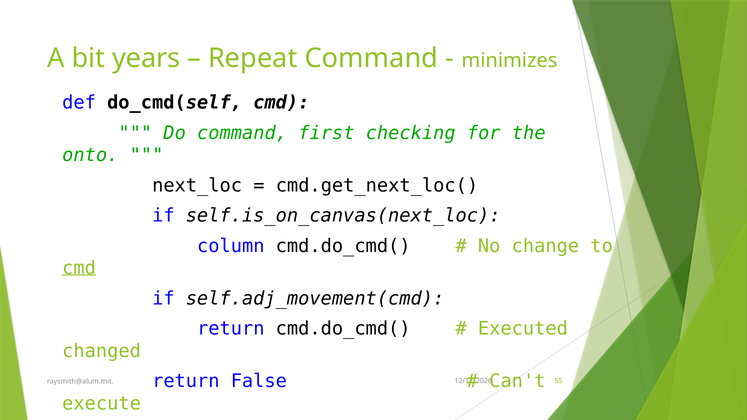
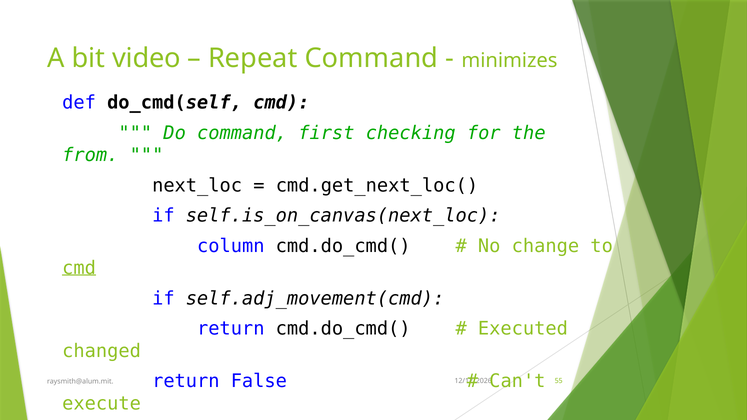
years: years -> video (146, 58)
onto: onto -> from (90, 155)
